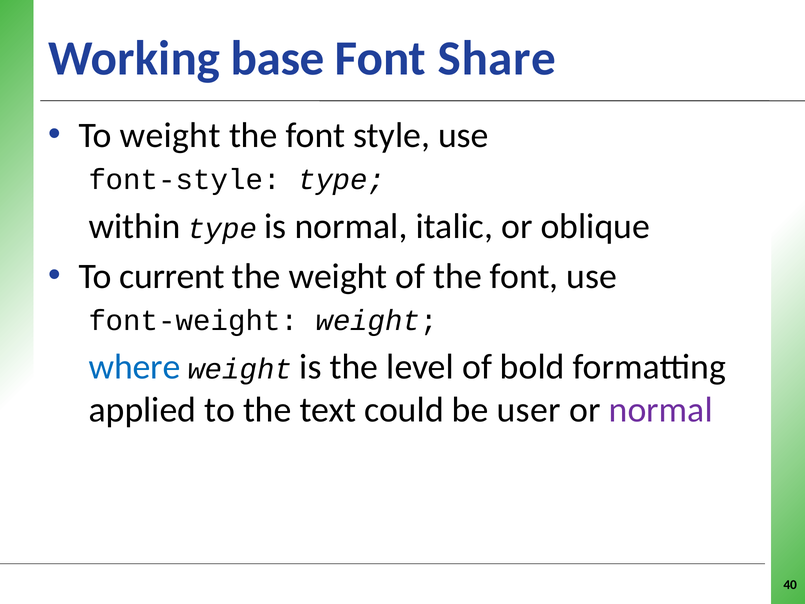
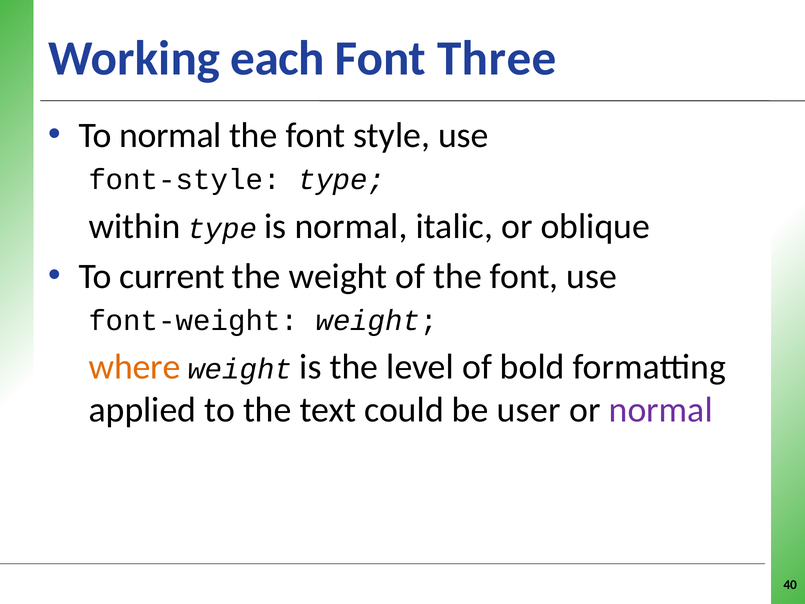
base: base -> each (278, 58)
Share: Share -> Three (497, 58)
To weight: weight -> normal (170, 135)
where colour: blue -> orange (135, 367)
